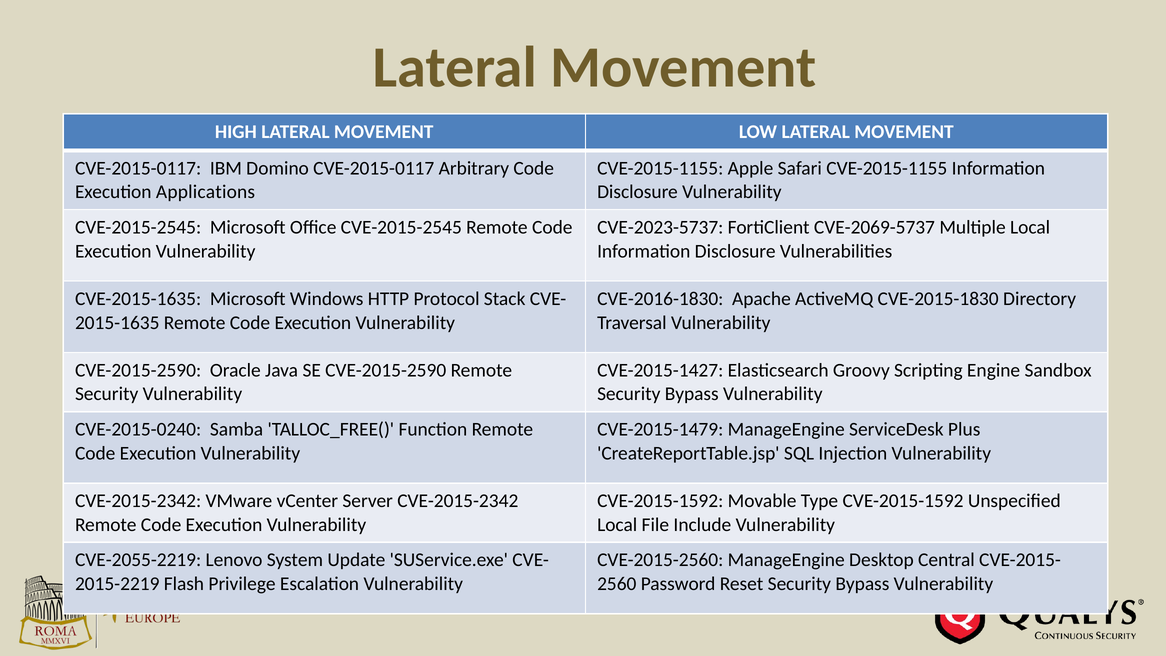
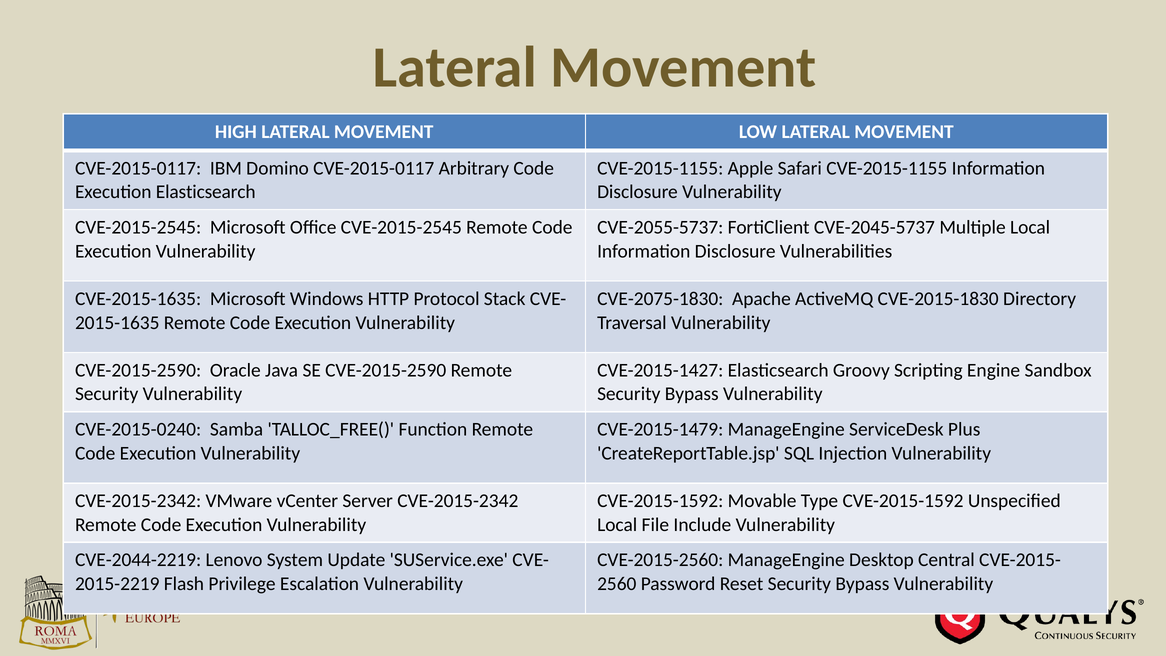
Execution Applications: Applications -> Elasticsearch (206, 192)
CVE-2023-5737: CVE-2023-5737 -> CVE-2055-5737 (660, 227)
CVE-2069-5737: CVE-2069-5737 -> CVE-2045-5737 (874, 227)
CVE-2016-1830: CVE-2016-1830 -> CVE-2075-1830 (660, 299)
CVE-2055-2219: CVE-2055-2219 -> CVE-2044-2219 (138, 560)
